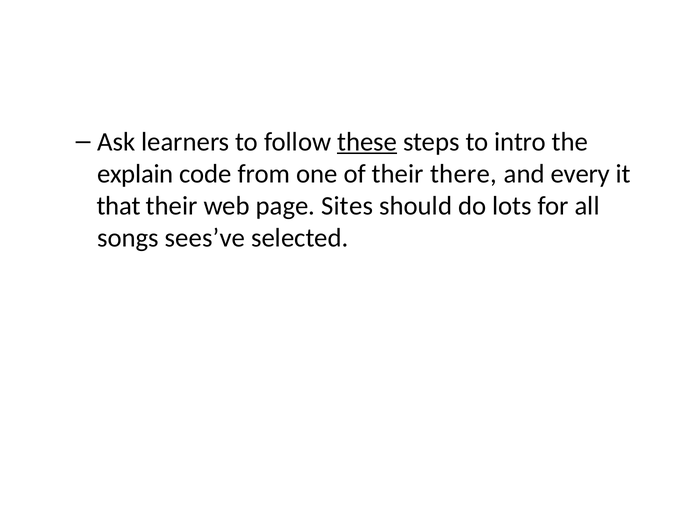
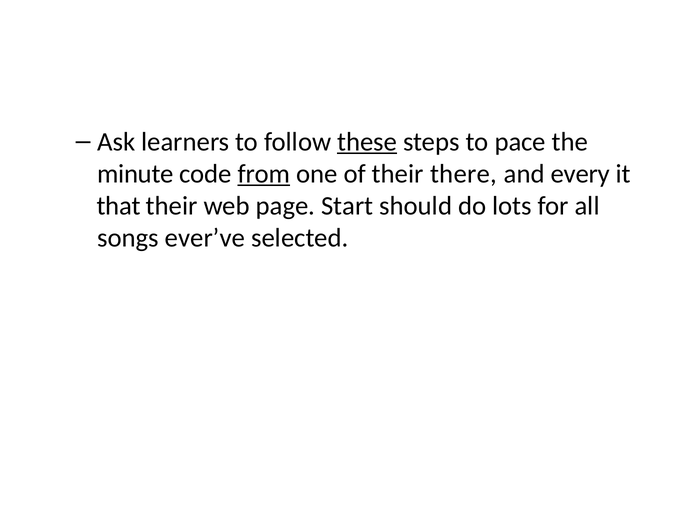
intro: intro -> pace (520, 142)
explain: explain -> minute (135, 174)
from underline: none -> present (264, 174)
Sites: Sites -> Start (347, 206)
sees’ve: sees’ve -> ever’ve (205, 238)
